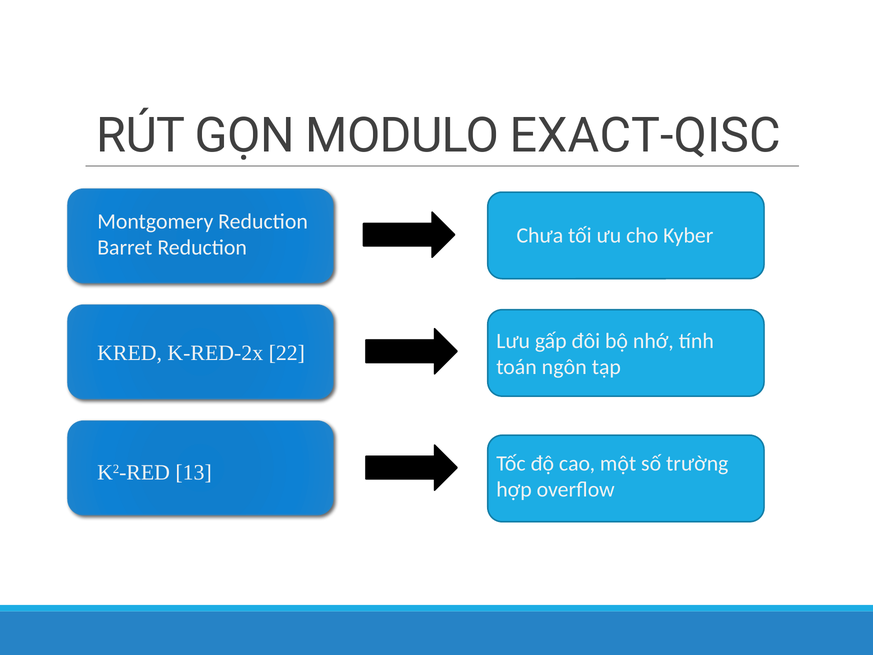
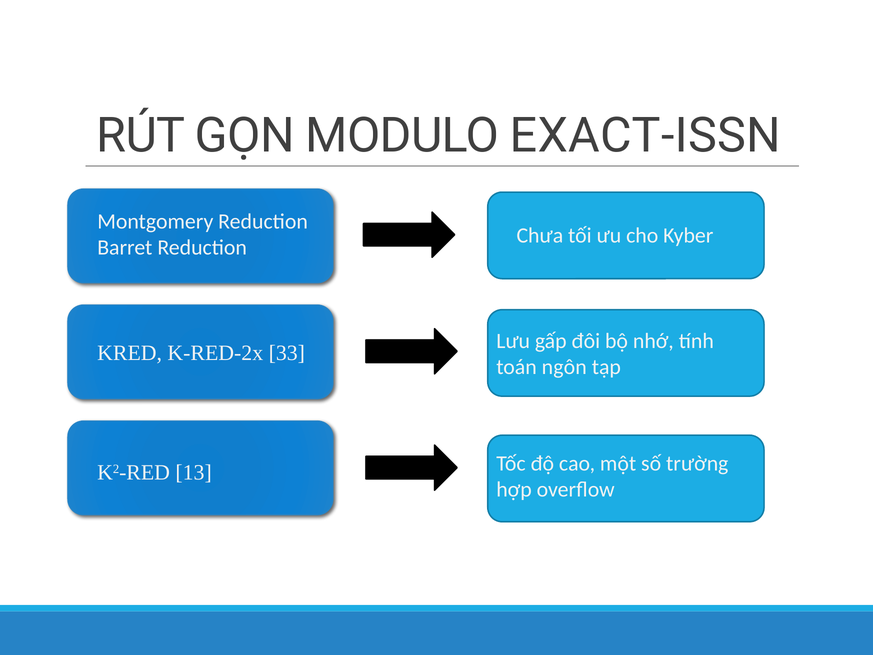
EXACT-QISC: EXACT-QISC -> EXACT-ISSN (645, 136)
22: 22 -> 33 (287, 353)
